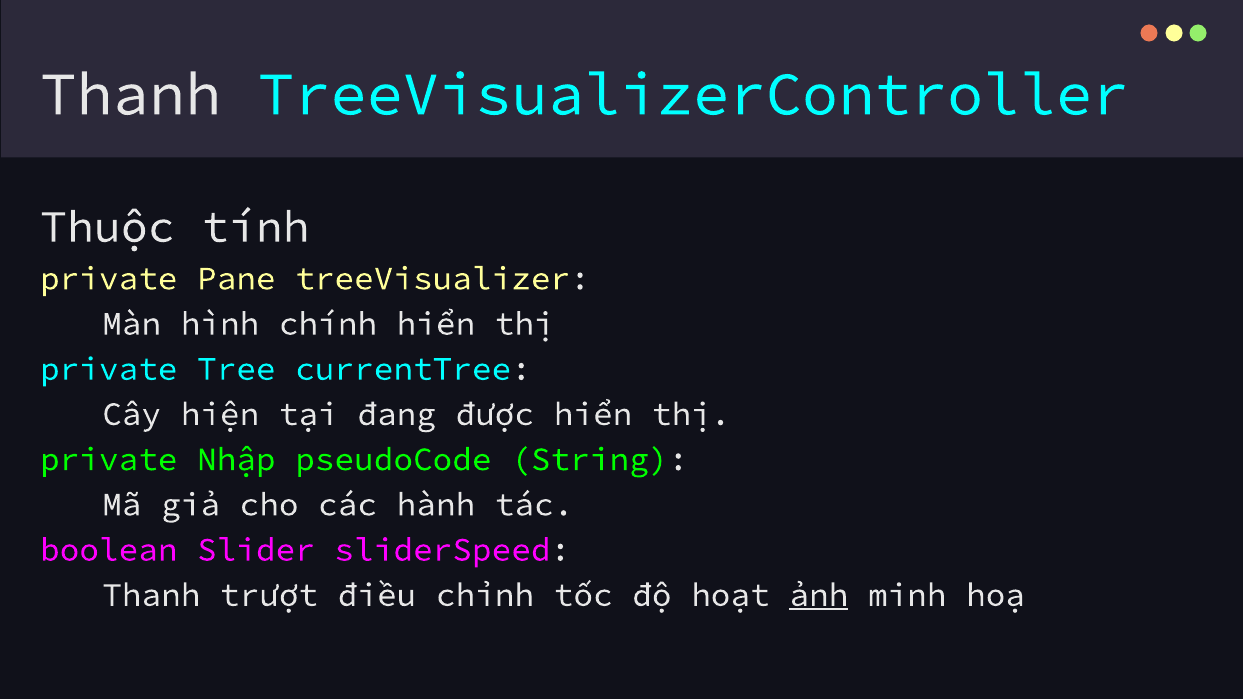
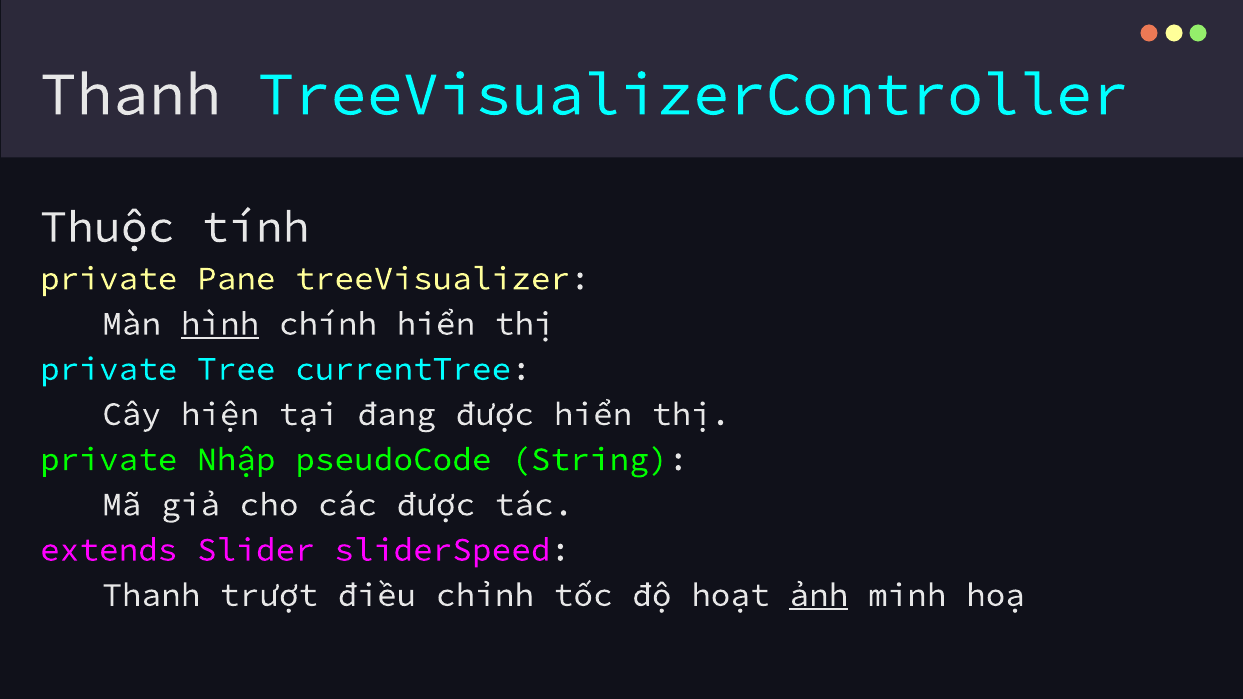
hình underline: none -> present (220, 324)
các hành: hành -> được (436, 505)
boolean: boolean -> extends (109, 550)
